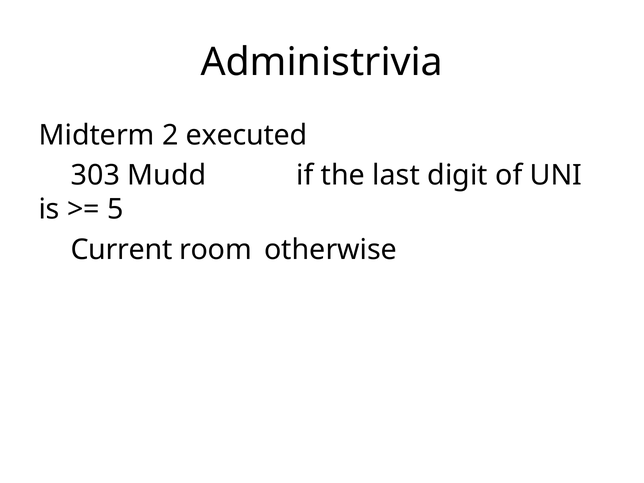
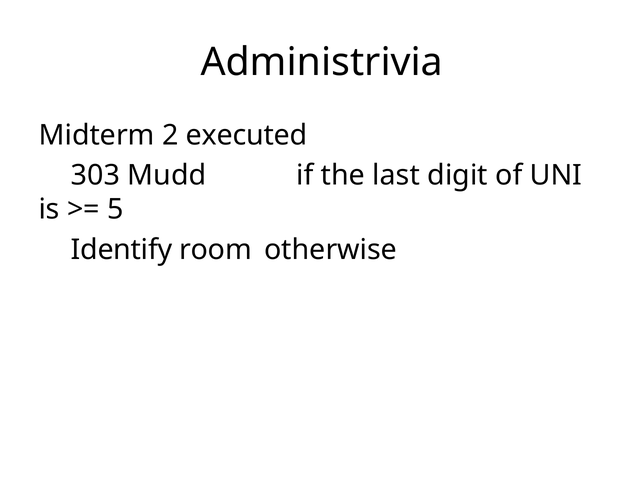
Current: Current -> Identify (122, 250)
